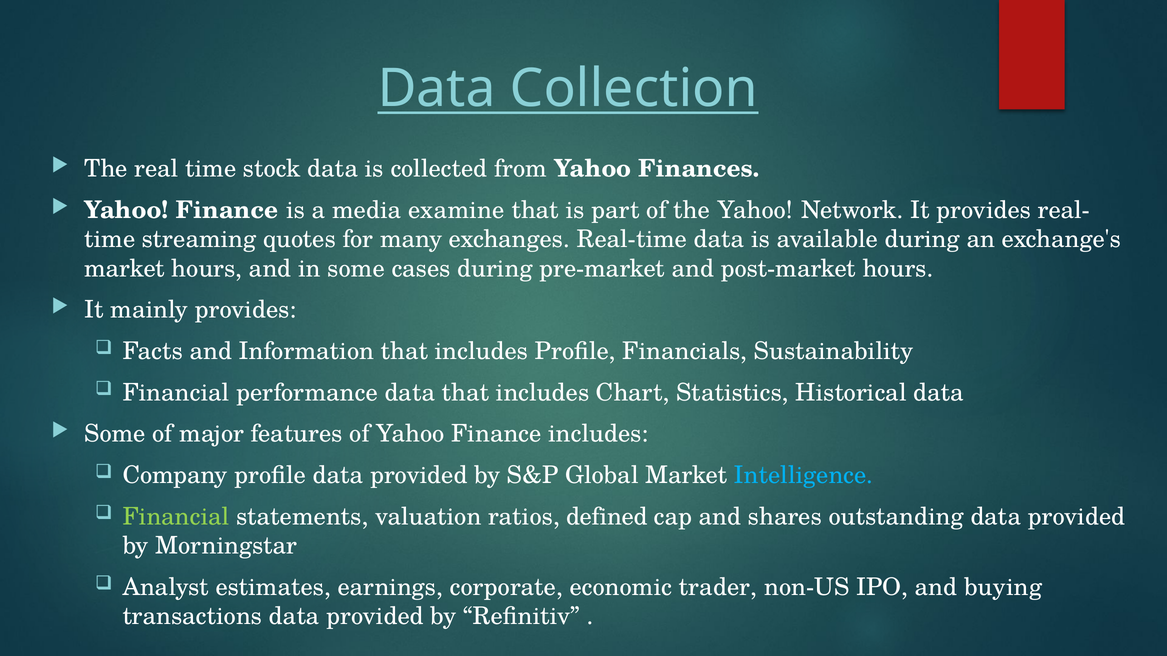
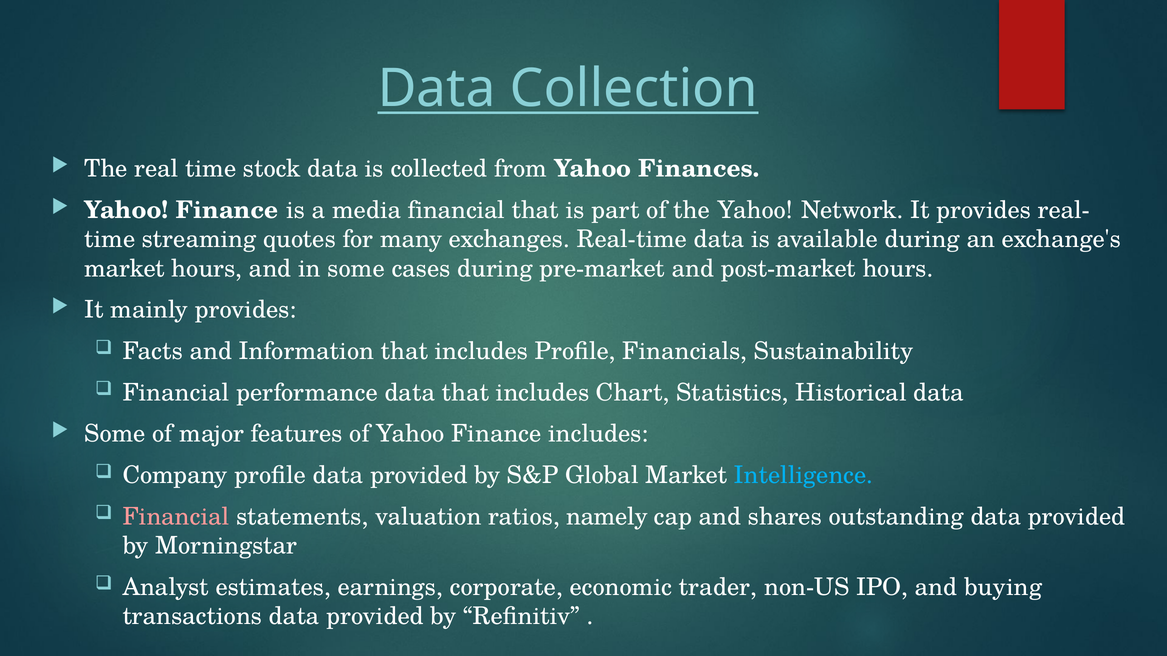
media examine: examine -> financial (457, 210)
Financial colour: light green -> pink (176, 517)
defined: defined -> namely (607, 517)
